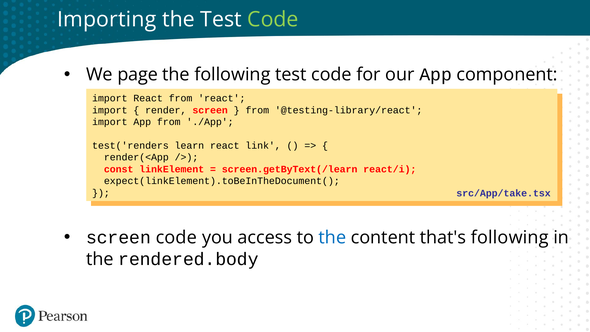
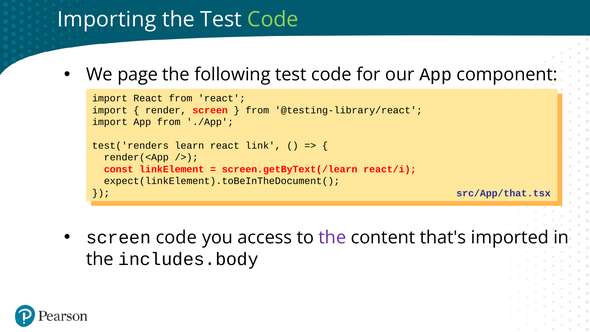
src/App/take.tsx: src/App/take.tsx -> src/App/that.tsx (504, 193)
the colour: blue -> purple (332, 238)
that's following: following -> imported (510, 238)
rendered.body: rendered.body -> includes.body (188, 259)
